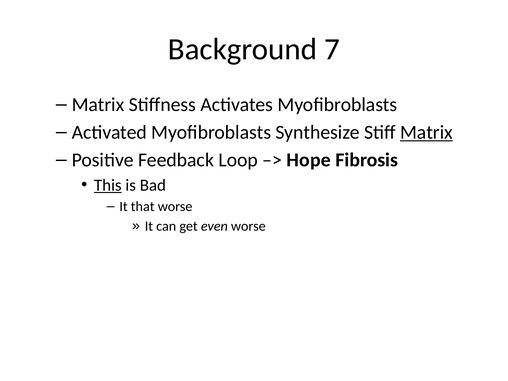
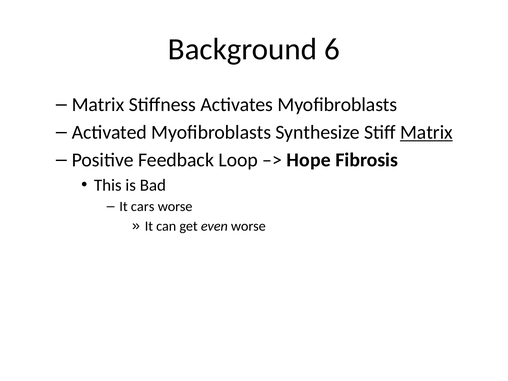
7: 7 -> 6 (332, 49)
This underline: present -> none (108, 185)
that: that -> cars (143, 207)
